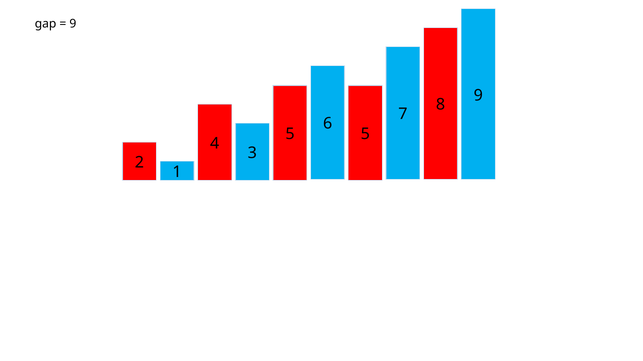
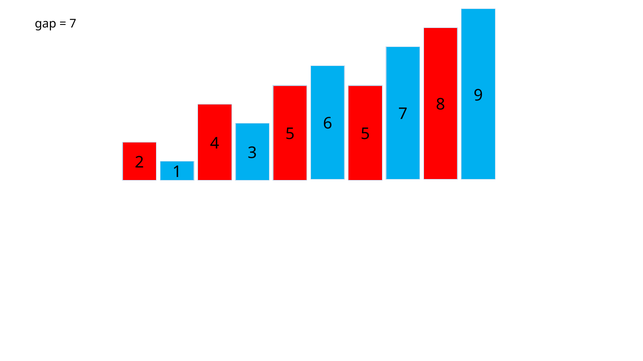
9: 9 -> 7 (73, 24)
